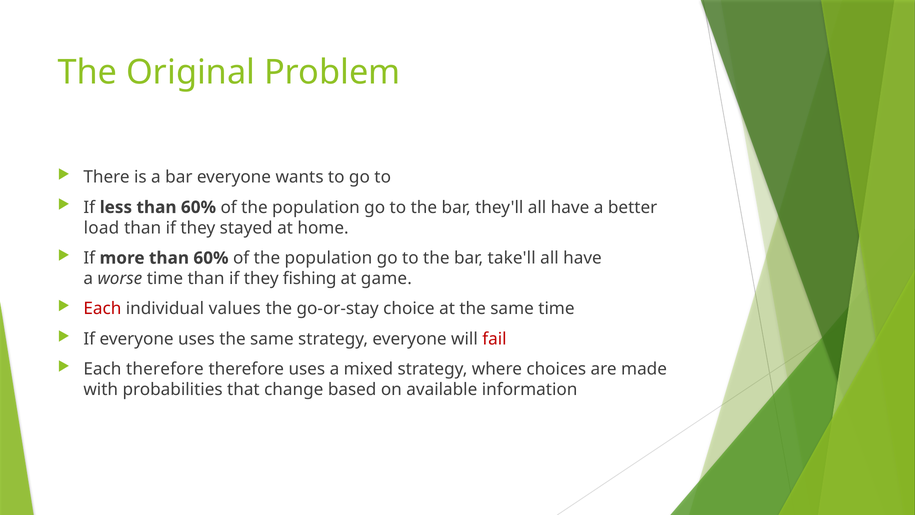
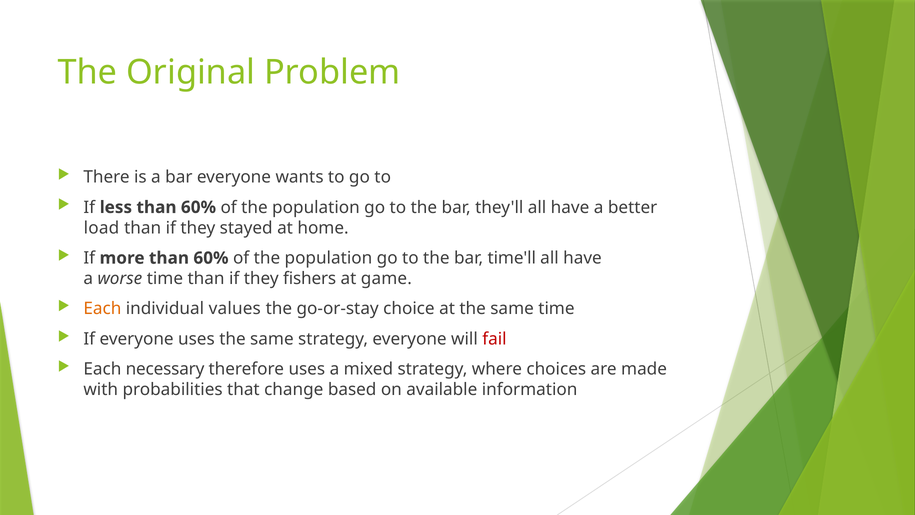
take'll: take'll -> time'll (512, 258)
fishing: fishing -> fishers (310, 279)
Each colour: red -> orange (102, 309)
Each therefore: therefore -> necessary (165, 369)
